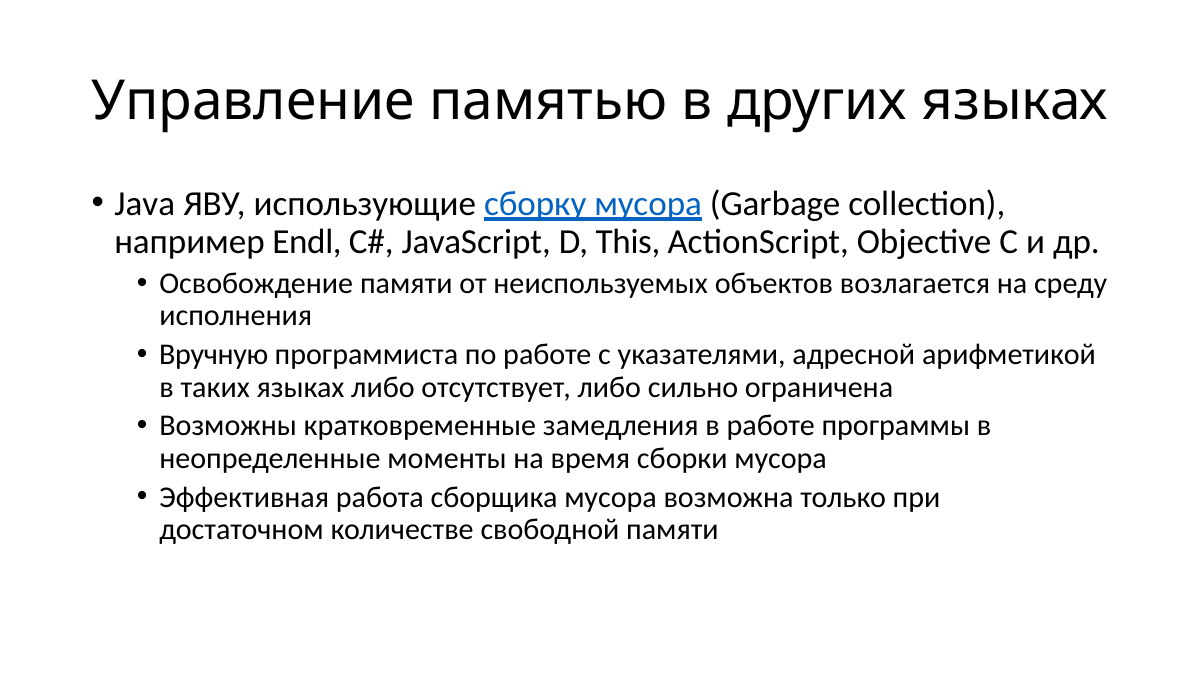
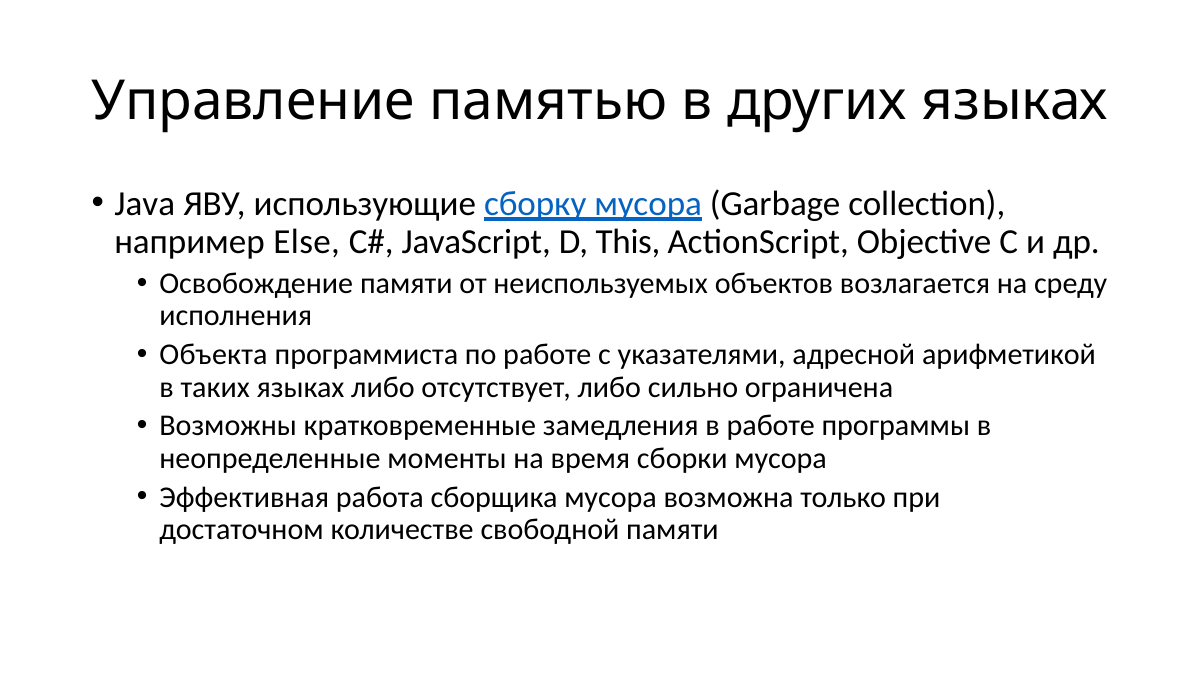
Endl: Endl -> Else (307, 242)
Вручную: Вручную -> Объекта (213, 355)
